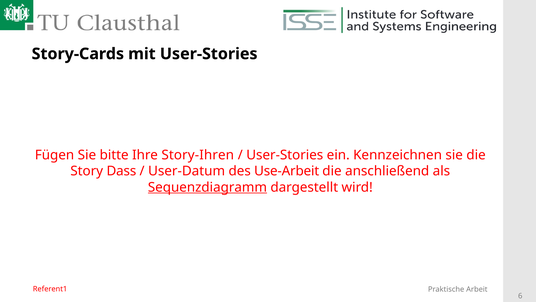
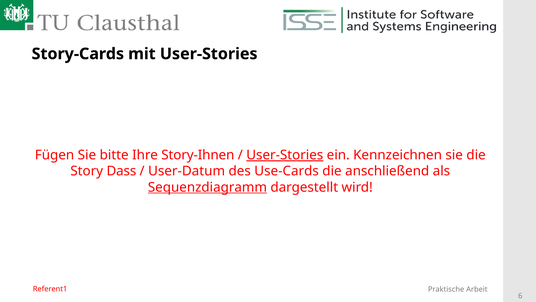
Story-Ihren: Story-Ihren -> Story-Ihnen (198, 155)
User-Stories underline: none -> present (285, 155)
Use-Arbeit: Use-Arbeit -> Use-Cards (287, 171)
